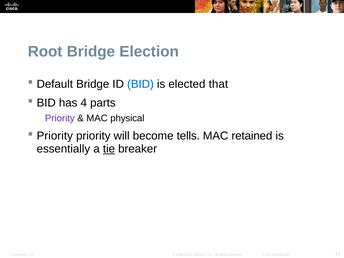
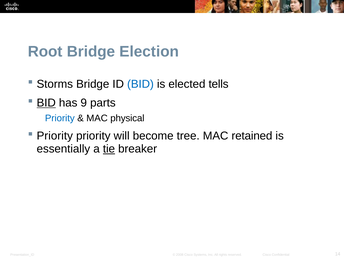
Default: Default -> Storms (55, 84)
that: that -> tells (219, 84)
BID underline: none -> present (46, 103)
4: 4 -> 9 (84, 103)
Priority colour: purple -> blue (60, 118)
tells: tells -> tree (188, 136)
